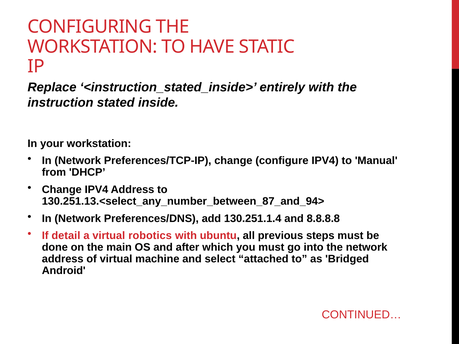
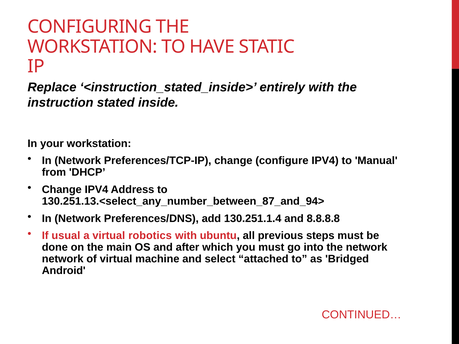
detail: detail -> usual (66, 236)
address: address -> network (63, 259)
